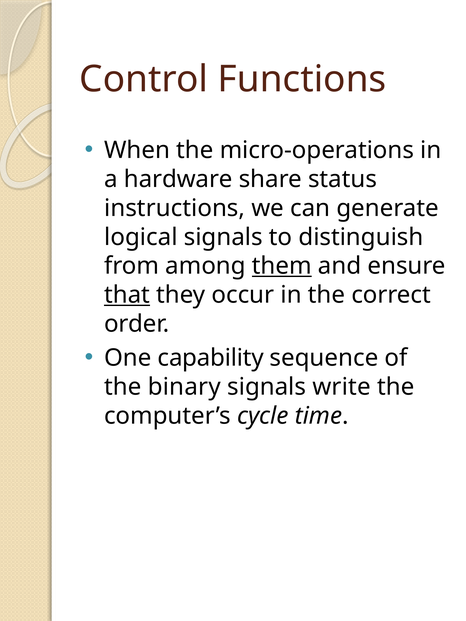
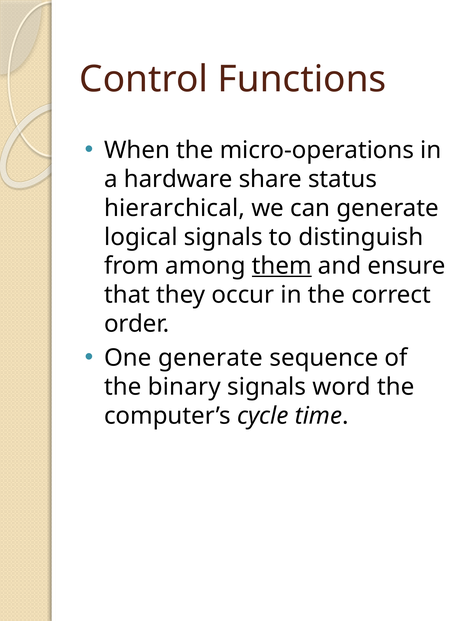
instructions: instructions -> hierarchical (175, 208)
that underline: present -> none (127, 295)
One capability: capability -> generate (210, 358)
write: write -> word (342, 387)
